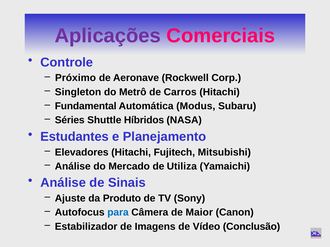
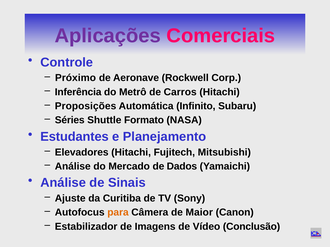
Singleton: Singleton -> Inferência (78, 92)
Fundamental: Fundamental -> Proposições (86, 106)
Modus: Modus -> Infinito (196, 106)
Híbridos: Híbridos -> Formato (144, 120)
Utiliza: Utiliza -> Dados (182, 167)
Produto: Produto -> Curitiba (122, 199)
para colour: blue -> orange (118, 213)
